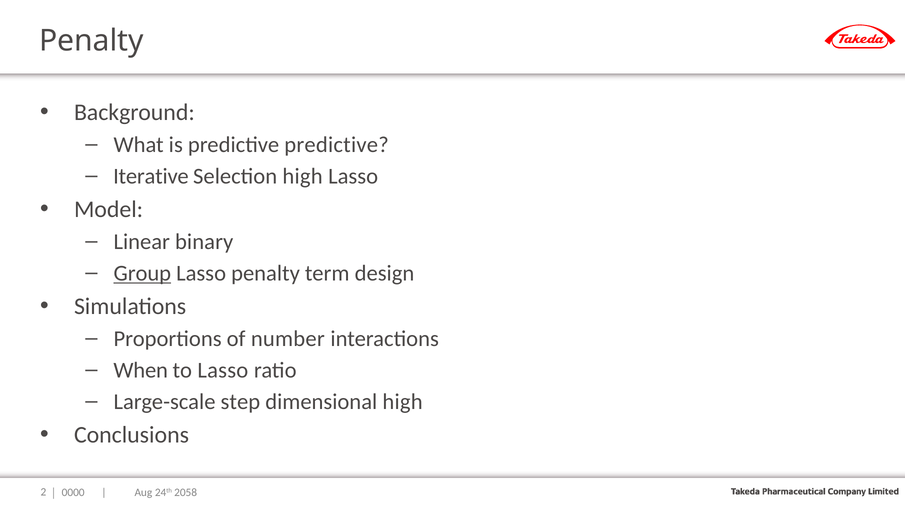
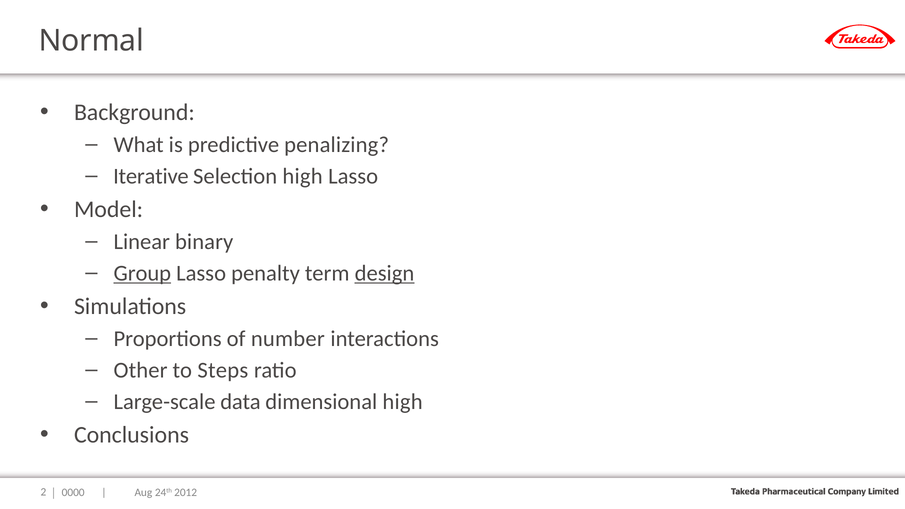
Penalty: Penalty -> Normal (91, 41)
predictive predictive: predictive -> penalizing (337, 145)
design underline: none -> present (384, 273)
When: When -> Other (141, 370)
to Lasso: Lasso -> Steps (223, 370)
step: step -> data (240, 402)
2058: 2058 -> 2012 (186, 492)
